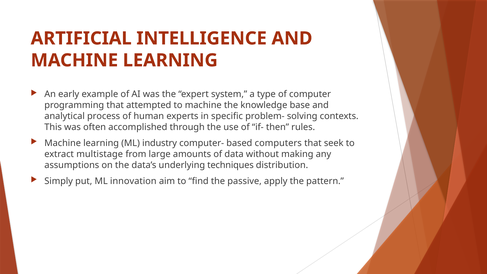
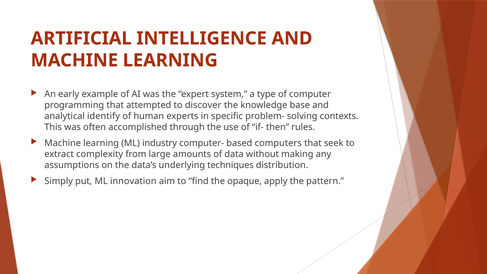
to machine: machine -> discover (203, 105)
process: process -> identify (104, 116)
multistage: multistage -> complexity (100, 154)
passive: passive -> opaque (245, 181)
